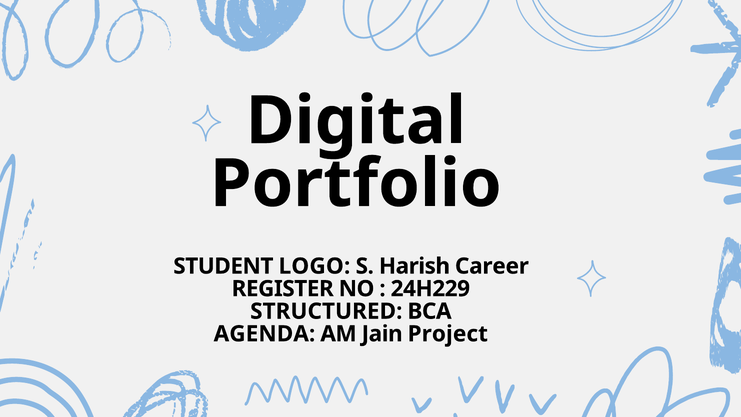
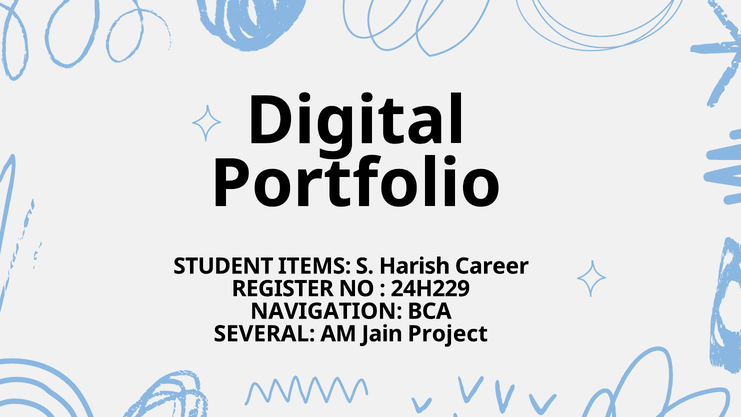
LOGO: LOGO -> ITEMS (315, 266)
STRUCTURED: STRUCTURED -> NAVIGATION (326, 311)
AGENDA: AGENDA -> SEVERAL (264, 334)
